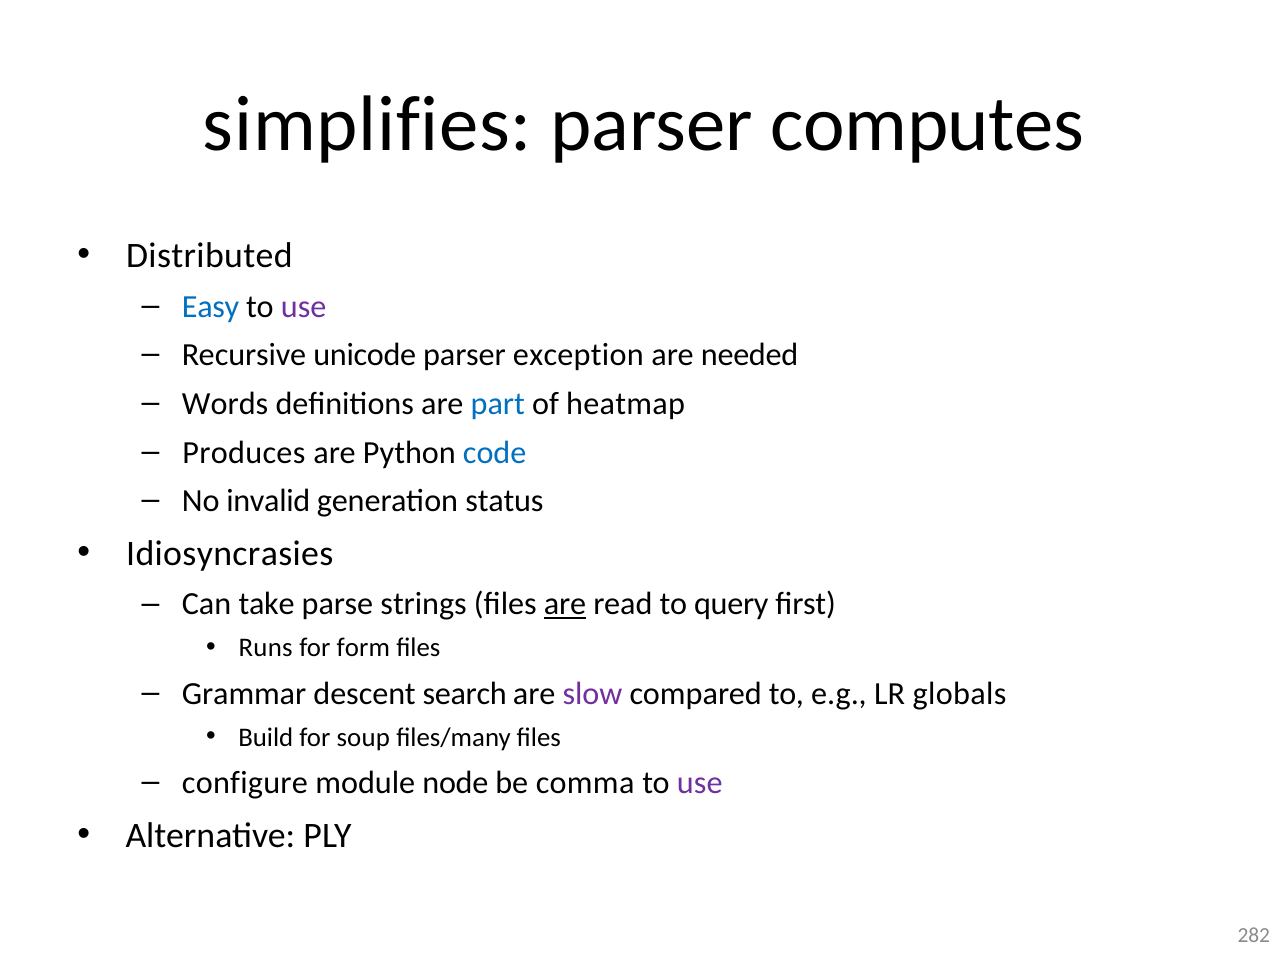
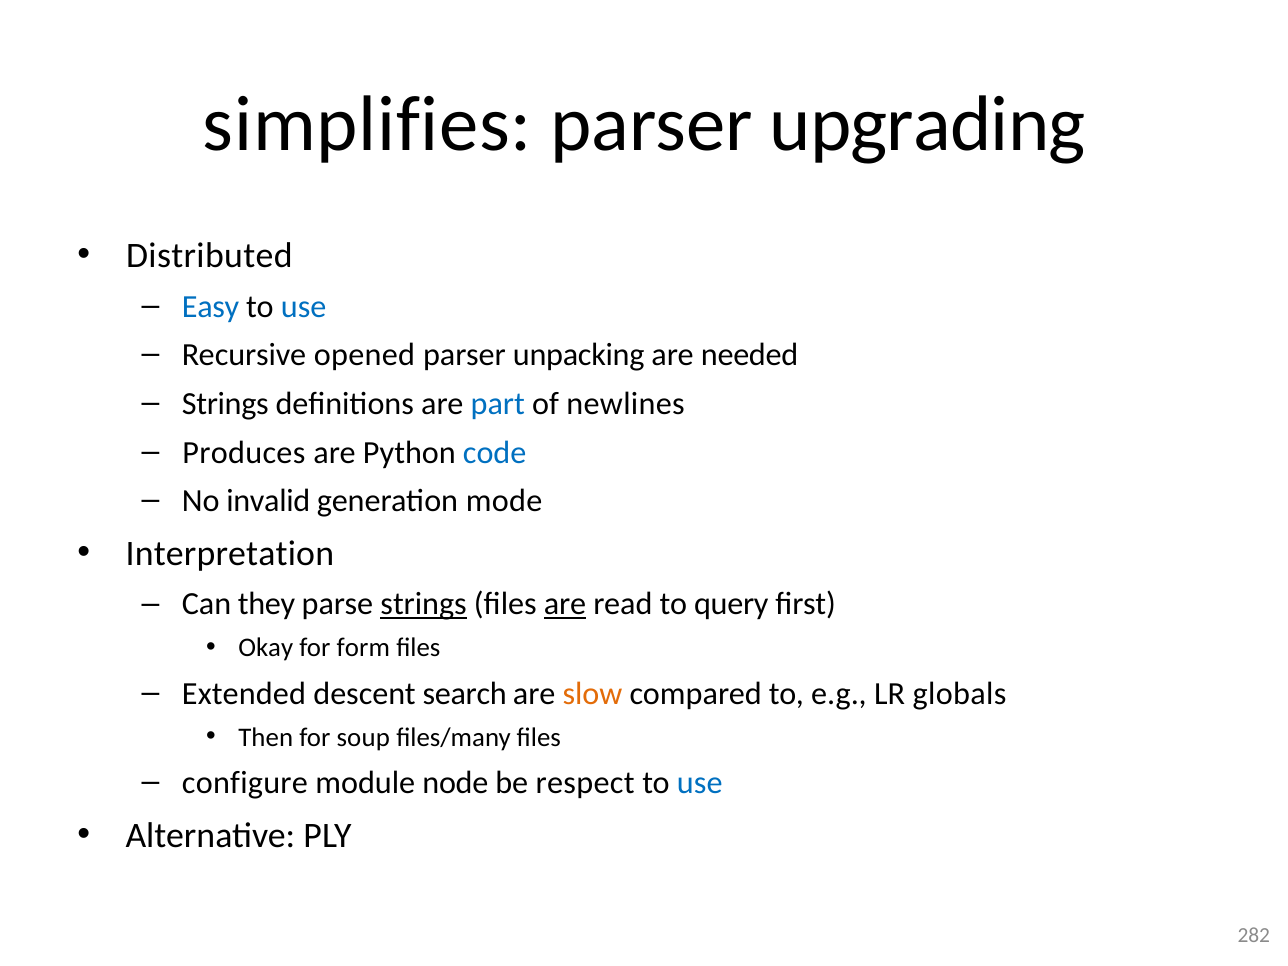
computes: computes -> upgrading (928, 125)
use colour: purple -> blue (304, 306)
unicode: unicode -> opened (364, 355)
exception: exception -> unpacking (579, 355)
Words: Words -> Strings (225, 404)
heatmap: heatmap -> newlines (626, 404)
status: status -> mode (504, 501)
Idiosyncrasies: Idiosyncrasies -> Interpretation (230, 554)
take: take -> they (267, 604)
strings underline: none -> present (424, 604)
Runs: Runs -> Okay (266, 648)
Grammar: Grammar -> Extended (244, 694)
slow colour: purple -> orange (592, 694)
Build: Build -> Then (266, 737)
comma: comma -> respect (585, 783)
use colour: purple -> blue (700, 783)
